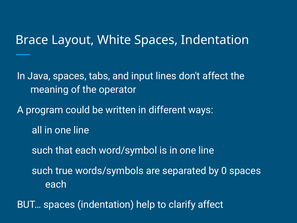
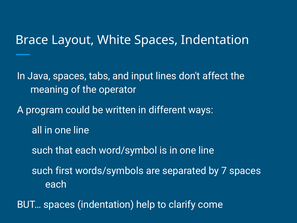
true: true -> first (64, 171)
0: 0 -> 7 (224, 171)
clarify affect: affect -> come (210, 204)
